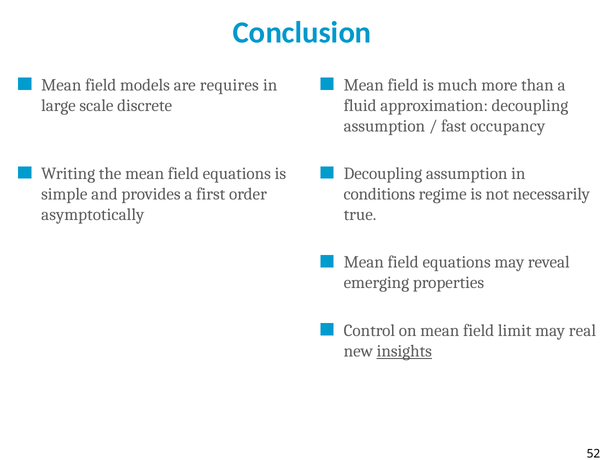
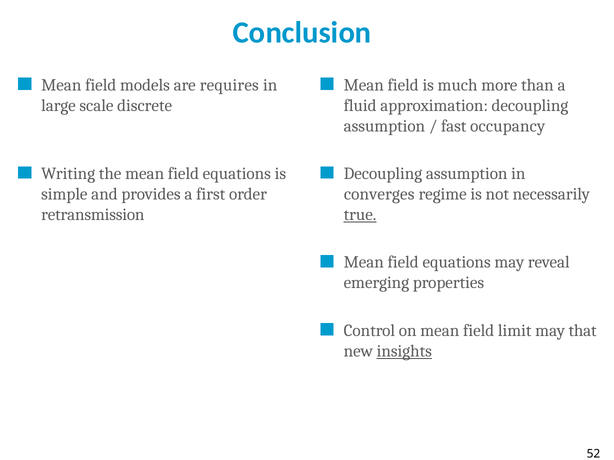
conditions: conditions -> converges (379, 194)
asymptotically: asymptotically -> retransmission (93, 215)
true underline: none -> present (360, 215)
real: real -> that (583, 331)
